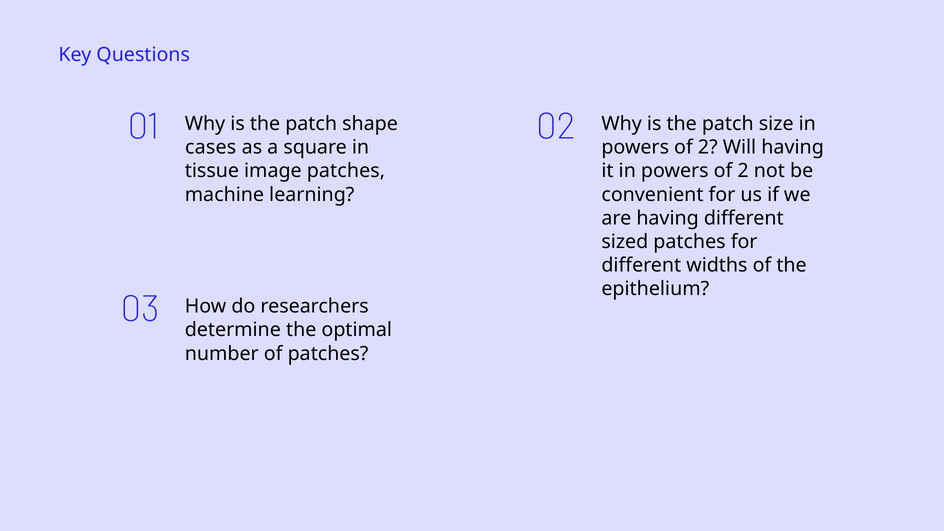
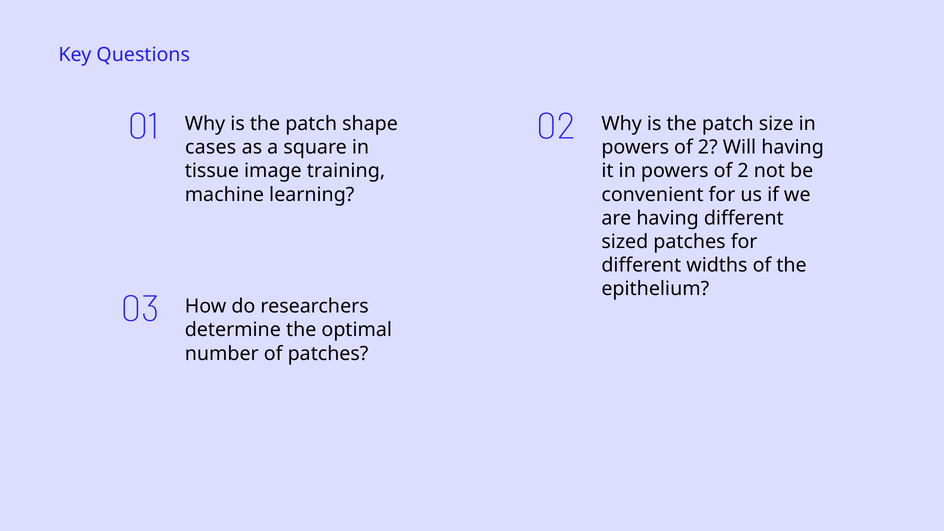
image patches: patches -> training (346, 171)
